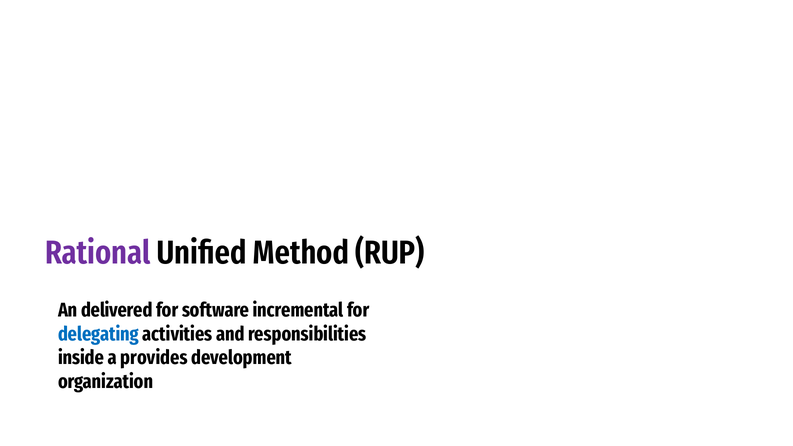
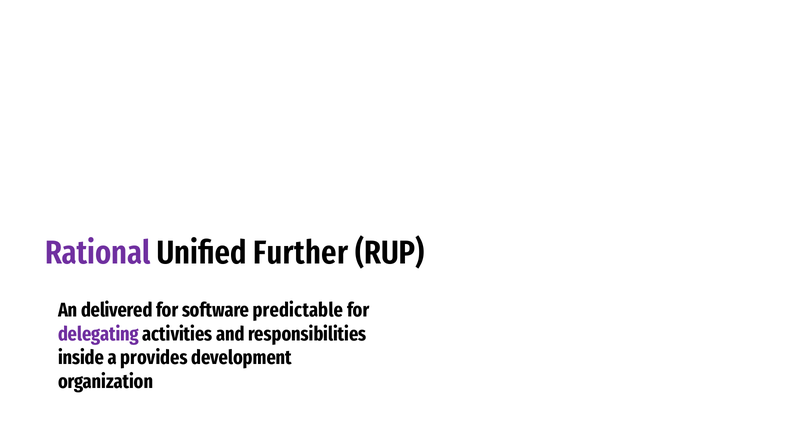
Method: Method -> Further (301, 253)
incremental: incremental -> predictable (298, 310)
delegating colour: blue -> purple (98, 334)
